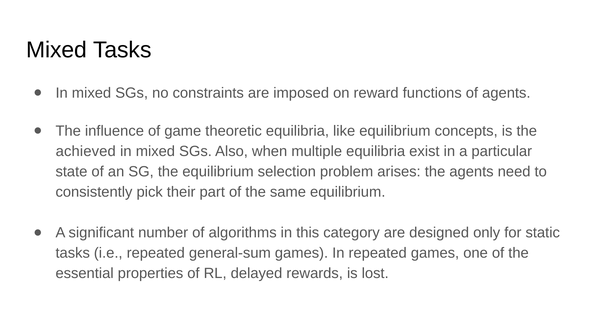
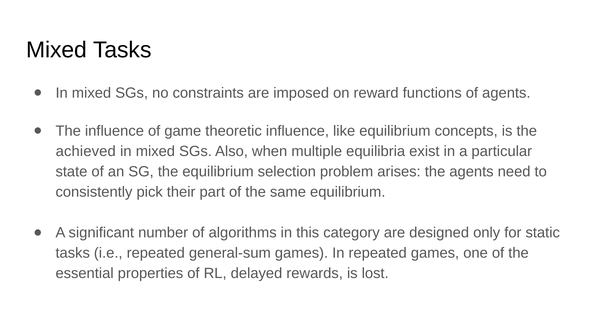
theoretic equilibria: equilibria -> influence (297, 131)
